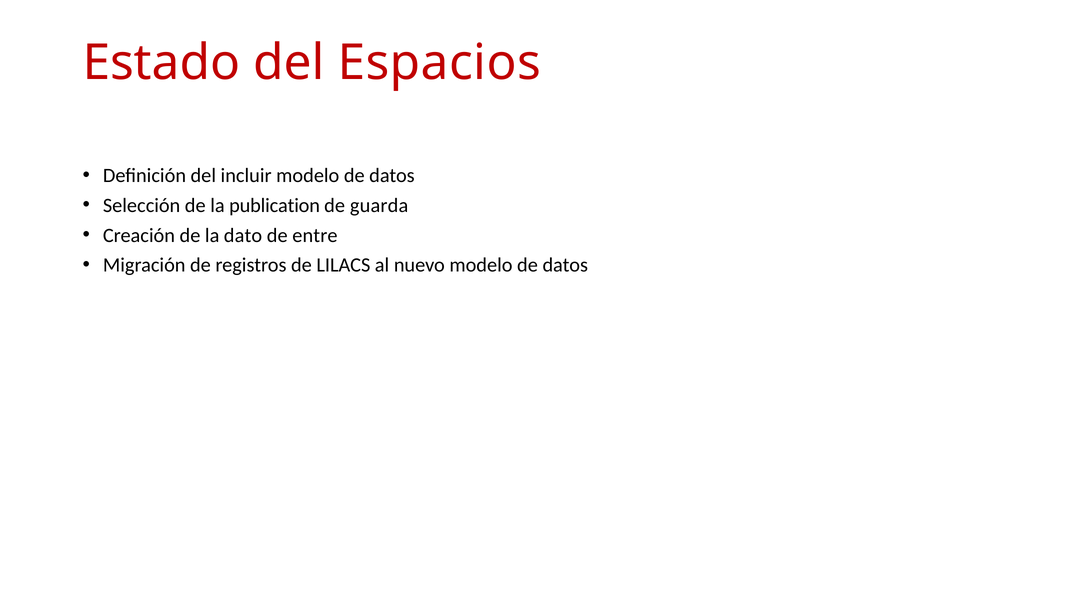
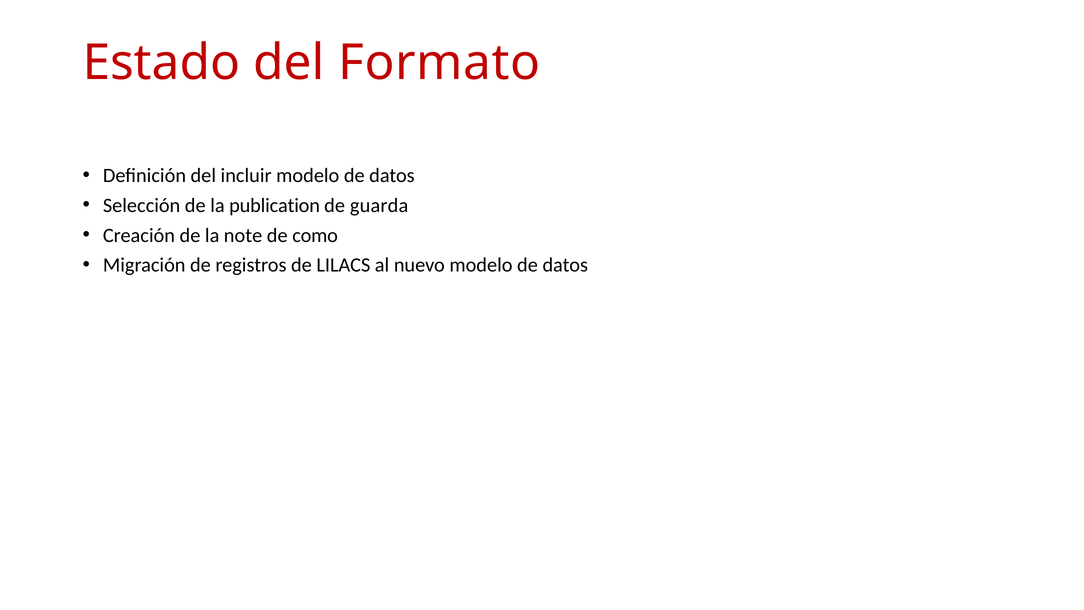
Espacios: Espacios -> Formato (439, 63)
dato: dato -> note (243, 235)
entre: entre -> como (315, 235)
